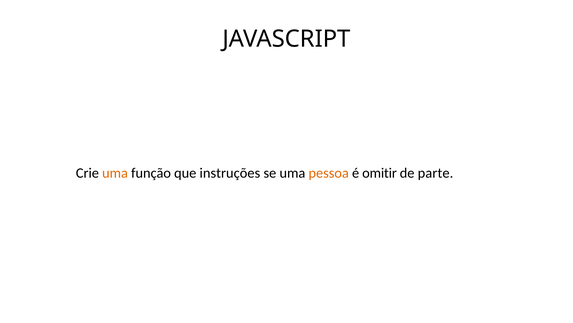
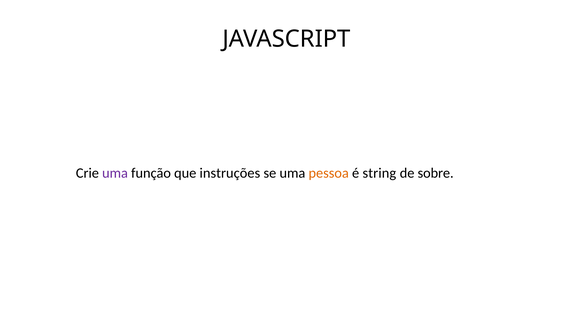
uma colour: orange -> purple (115, 173)
omitir: omitir -> string (379, 173)
parte: parte -> sobre (436, 173)
